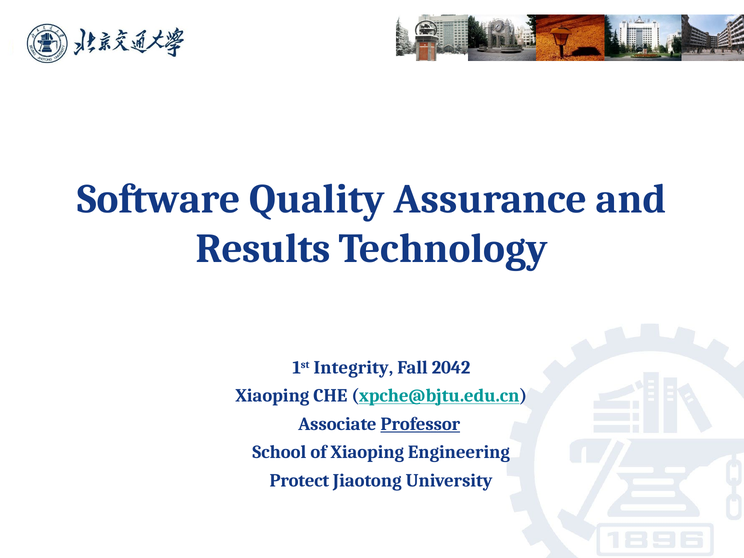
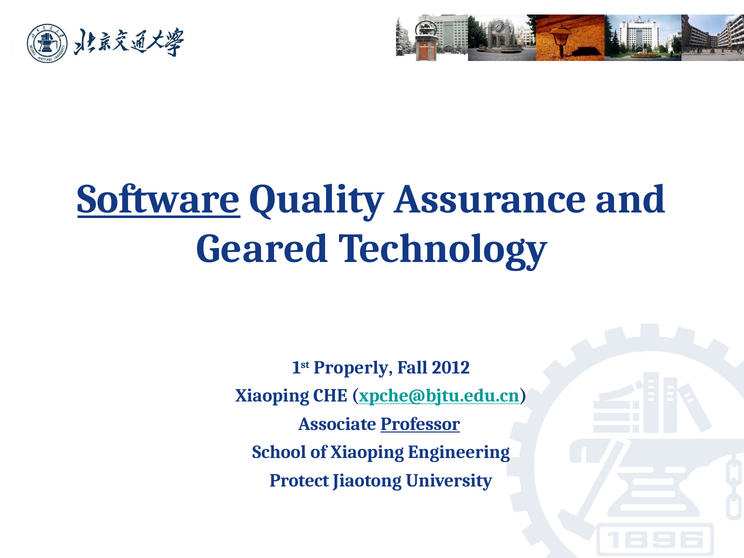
Software underline: none -> present (159, 199)
Results: Results -> Geared (263, 249)
Integrity: Integrity -> Properly (353, 367)
2042: 2042 -> 2012 (451, 367)
